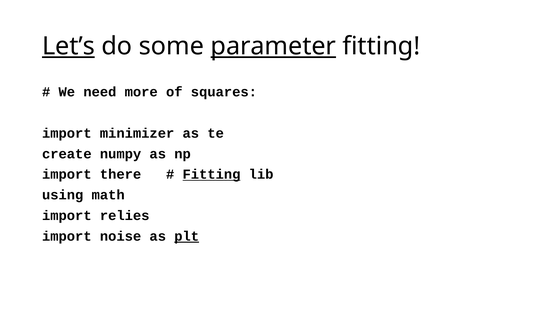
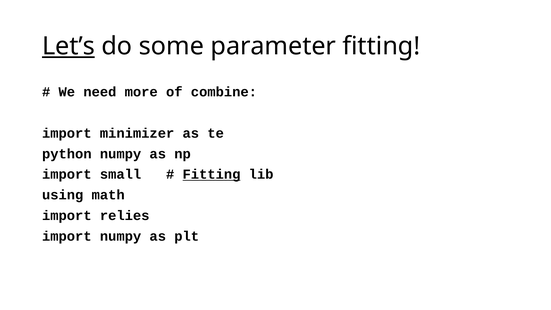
parameter underline: present -> none (273, 46)
squares: squares -> combine (224, 92)
create: create -> python (67, 154)
there: there -> small (121, 174)
import noise: noise -> numpy (121, 236)
plt underline: present -> none (187, 236)
